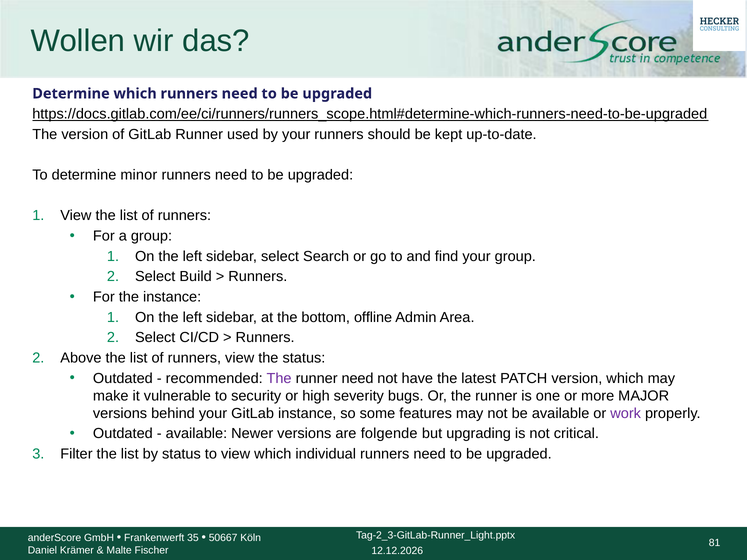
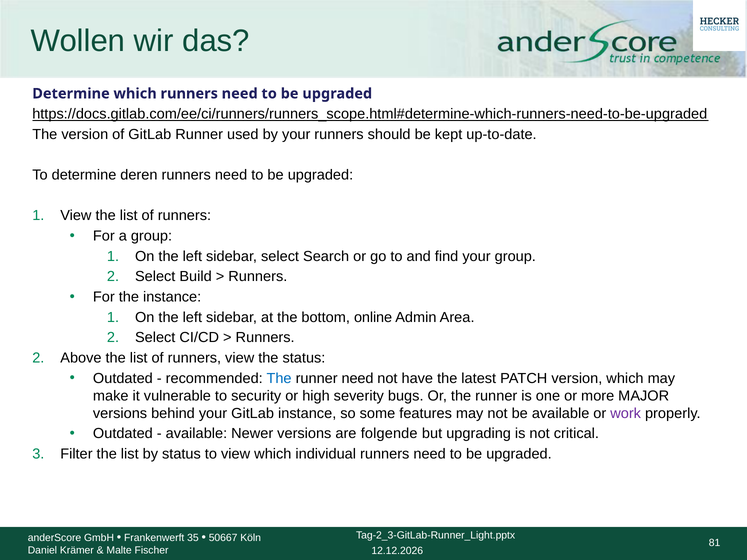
minor: minor -> deren (139, 175)
offline: offline -> online (373, 318)
The colour: purple -> blue (279, 379)
